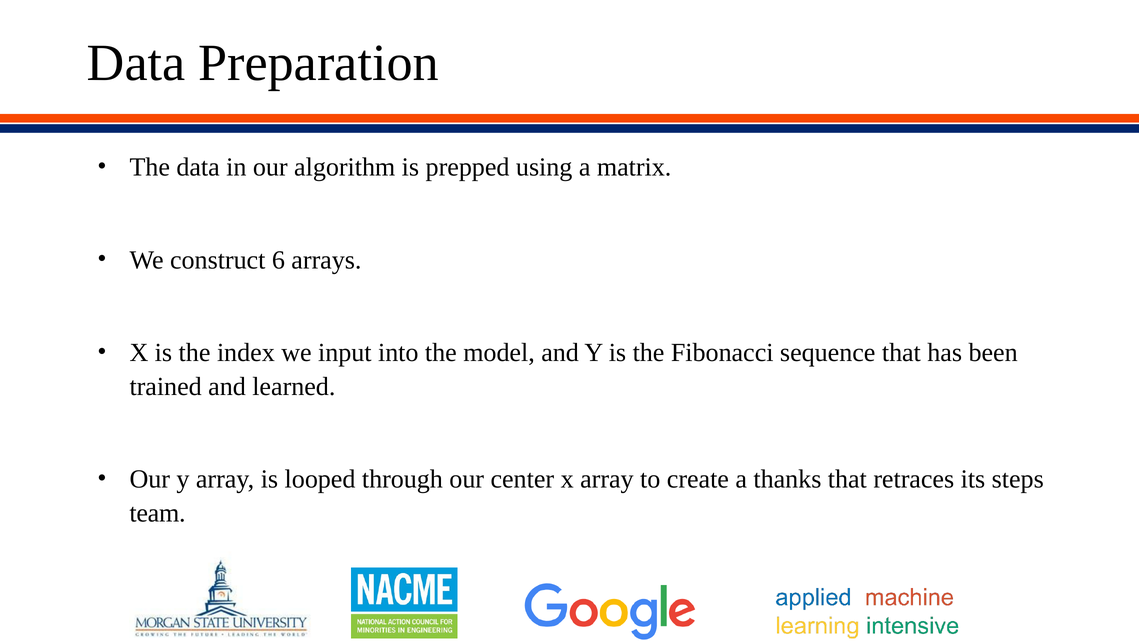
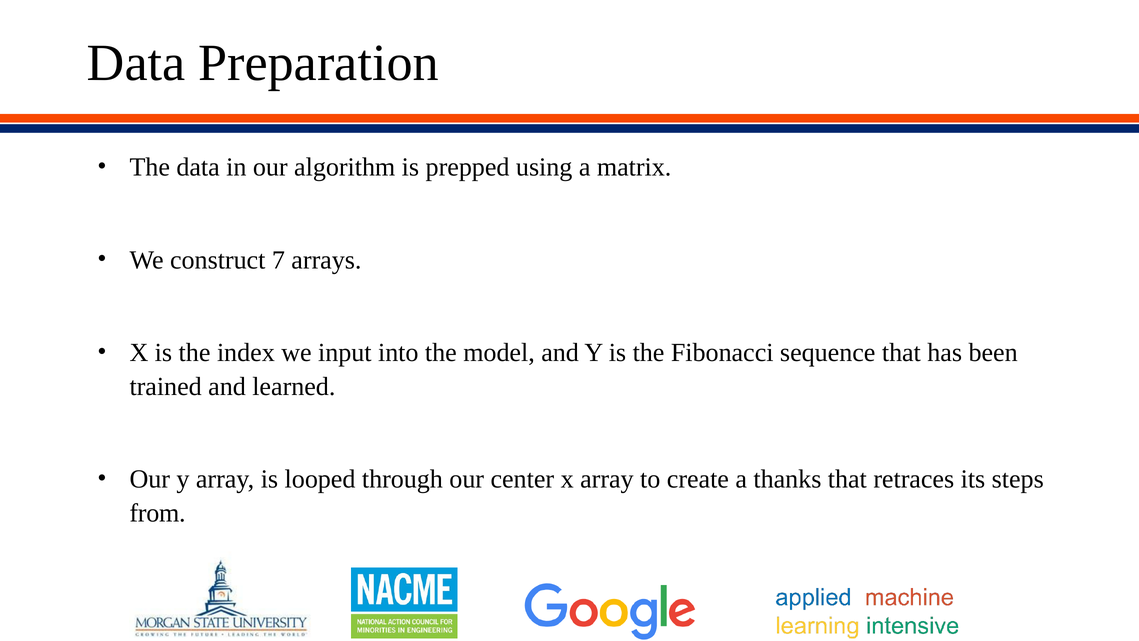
6: 6 -> 7 (278, 260)
team: team -> from (158, 513)
